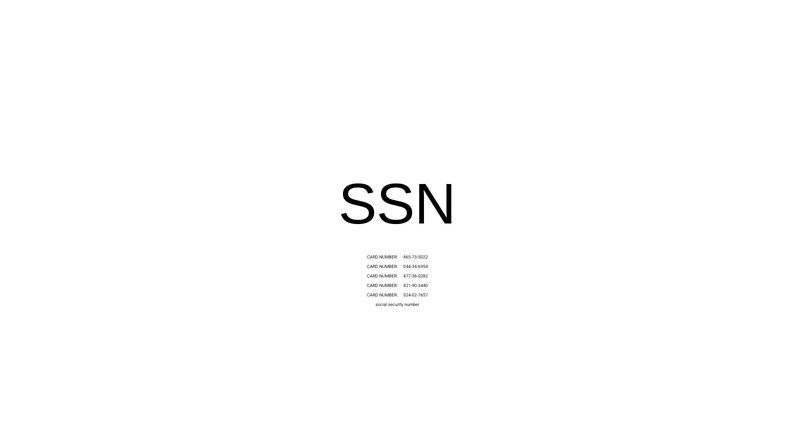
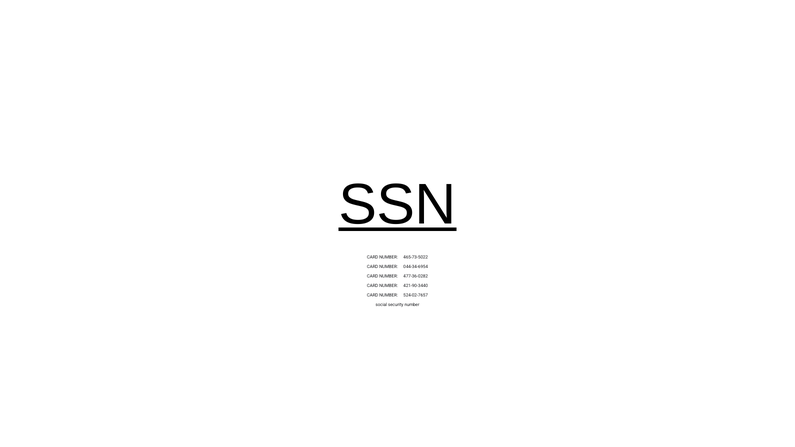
SSN underline: none -> present (397, 205)
